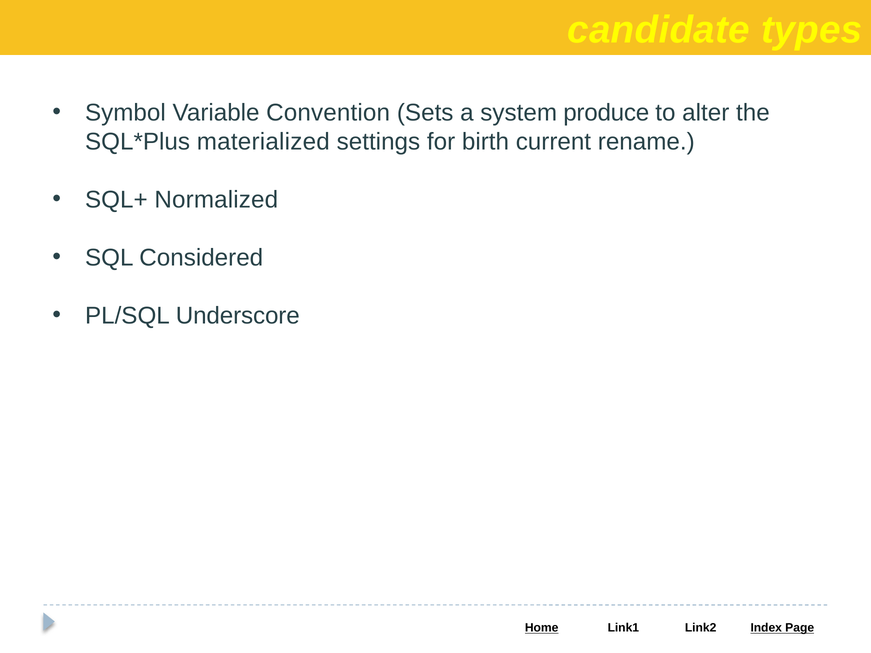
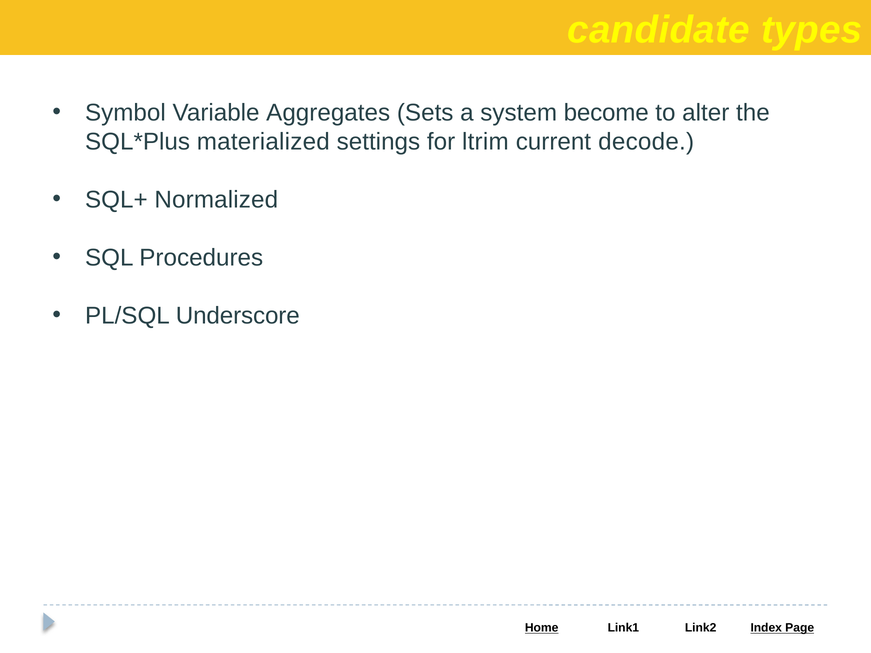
Convention: Convention -> Aggregates (328, 113)
produce: produce -> become (606, 113)
birth: birth -> ltrim (485, 142)
rename: rename -> decode (646, 142)
Considered: Considered -> Procedures (201, 258)
